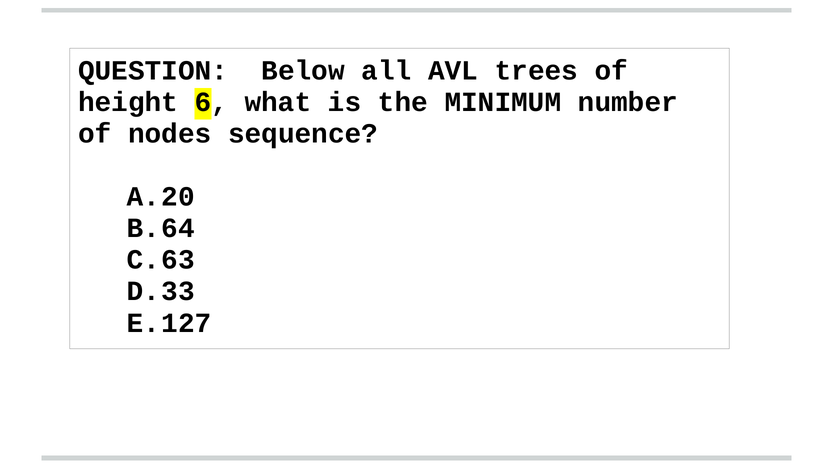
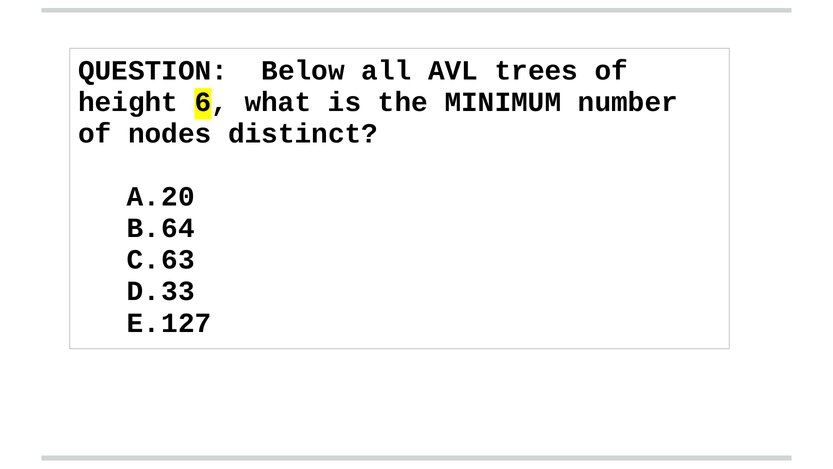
sequence: sequence -> distinct (303, 133)
